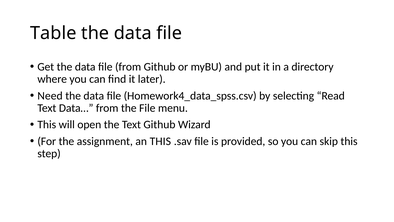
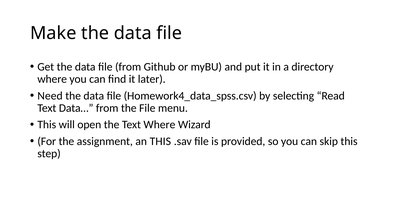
Table: Table -> Make (53, 33)
Text Github: Github -> Where (159, 124)
